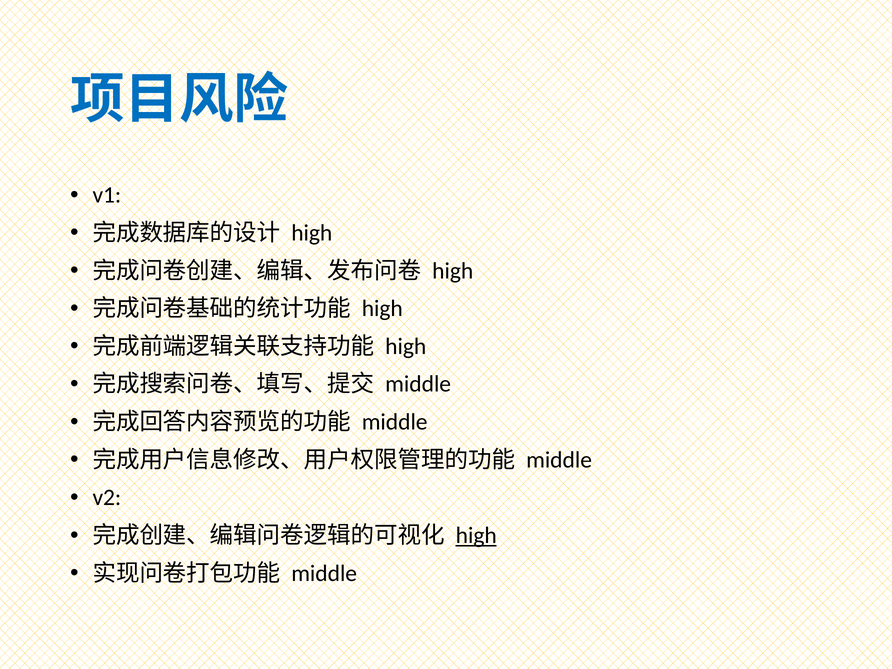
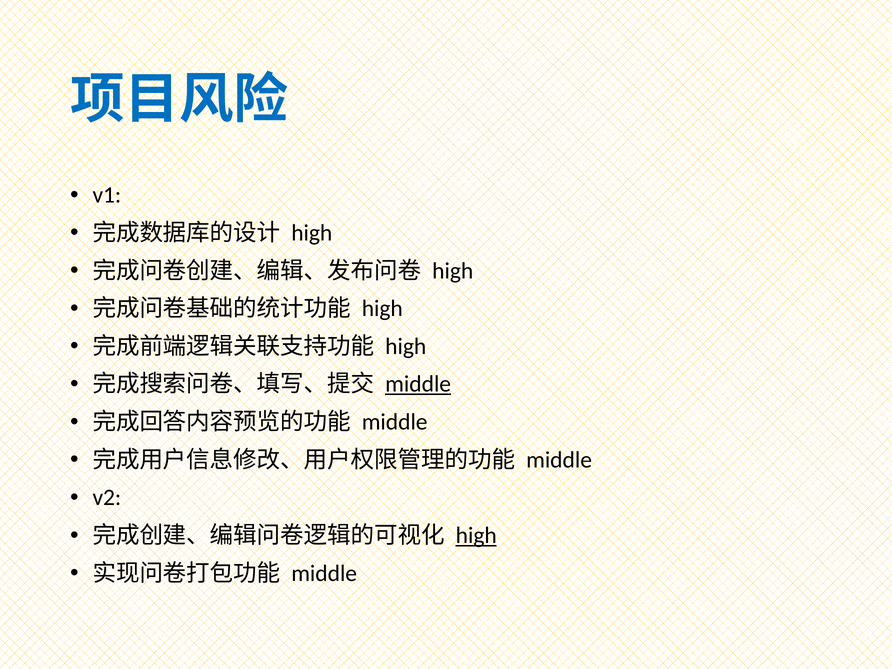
middle underline: none -> present (418, 384)
